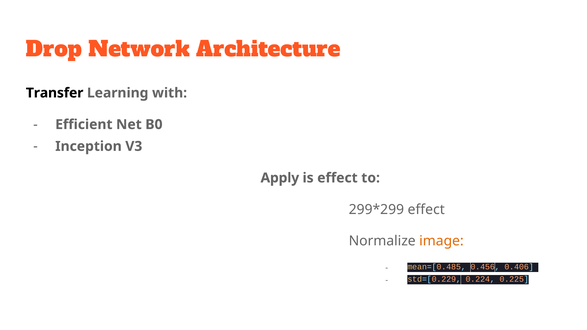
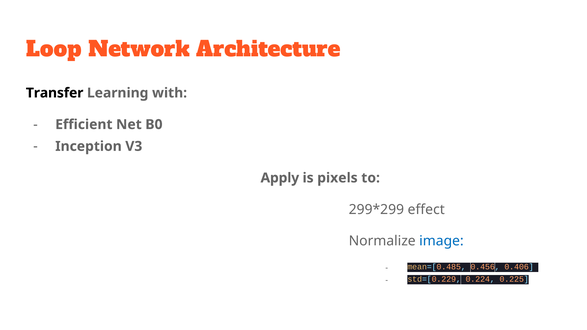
Drop: Drop -> Loop (54, 49)
is effect: effect -> pixels (337, 178)
image colour: orange -> blue (441, 241)
